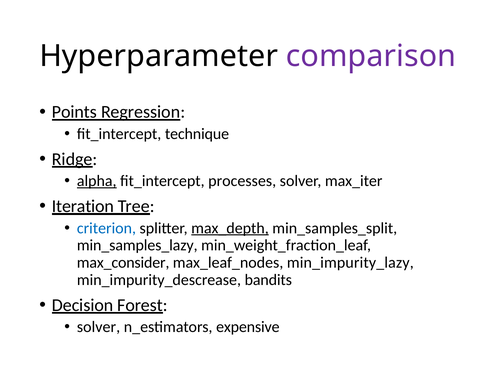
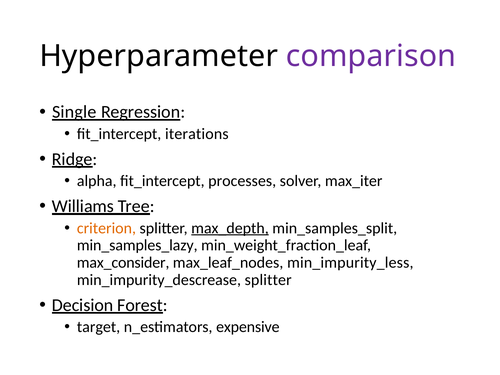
Points: Points -> Single (74, 112)
technique: technique -> iterations (197, 134)
alpha underline: present -> none (97, 181)
Iteration: Iteration -> Williams (83, 206)
criterion colour: blue -> orange (106, 228)
min_impurity_lazy: min_impurity_lazy -> min_impurity_less (350, 263)
min_impurity_descrease bandits: bandits -> splitter (268, 280)
solver: solver -> target (99, 327)
